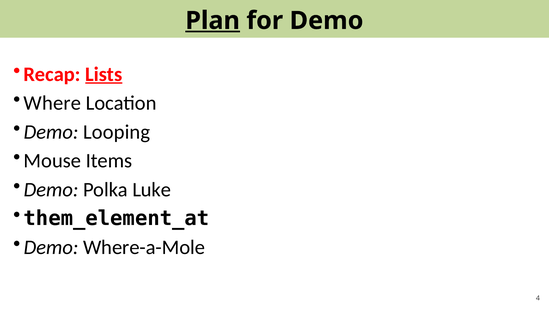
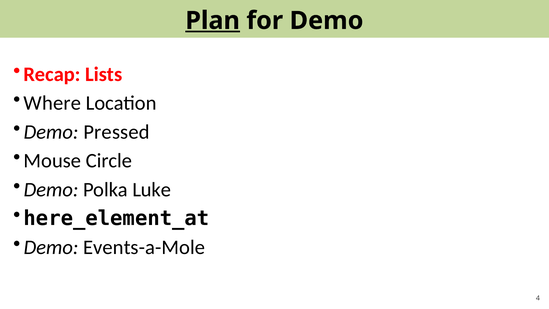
Lists underline: present -> none (104, 74)
Looping: Looping -> Pressed (117, 132)
Items: Items -> Circle (109, 161)
them_element_at: them_element_at -> here_element_at (116, 218)
Where-a-Mole: Where-a-Mole -> Events-a-Mole (144, 247)
